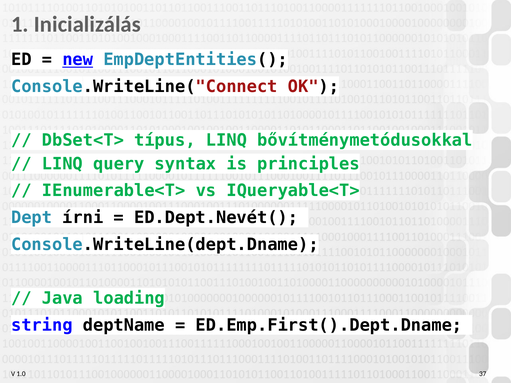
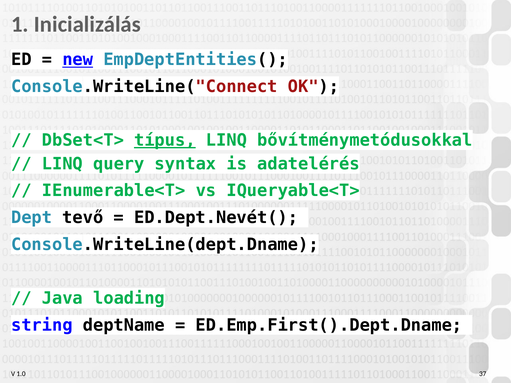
típus underline: none -> present (165, 140)
principles: principles -> adatelérés (308, 164)
írni: írni -> tevő (83, 218)
